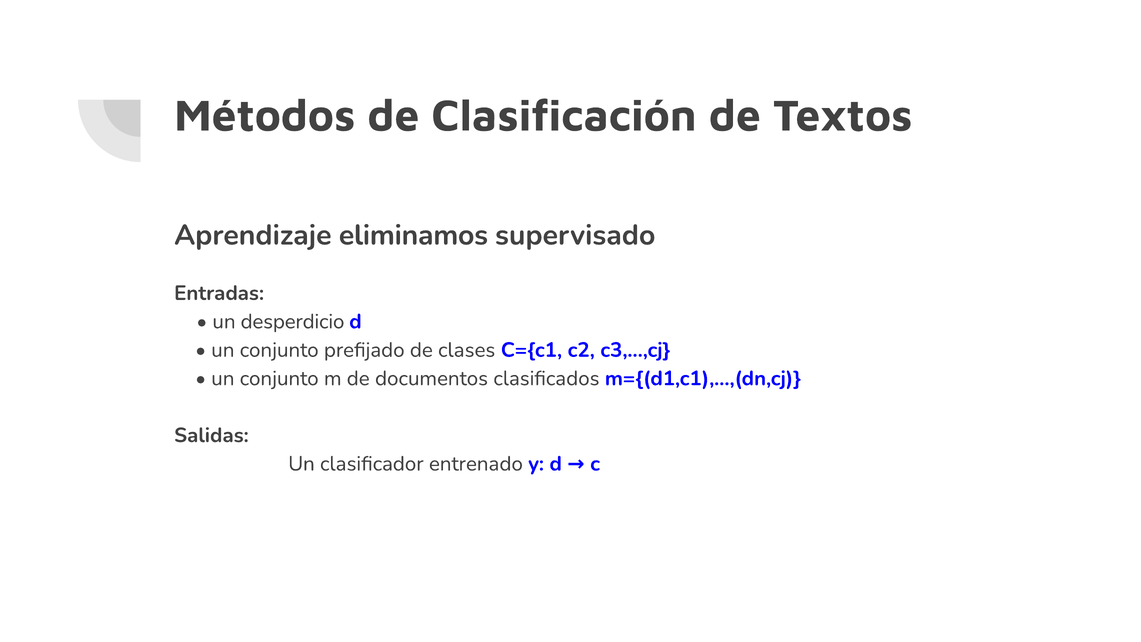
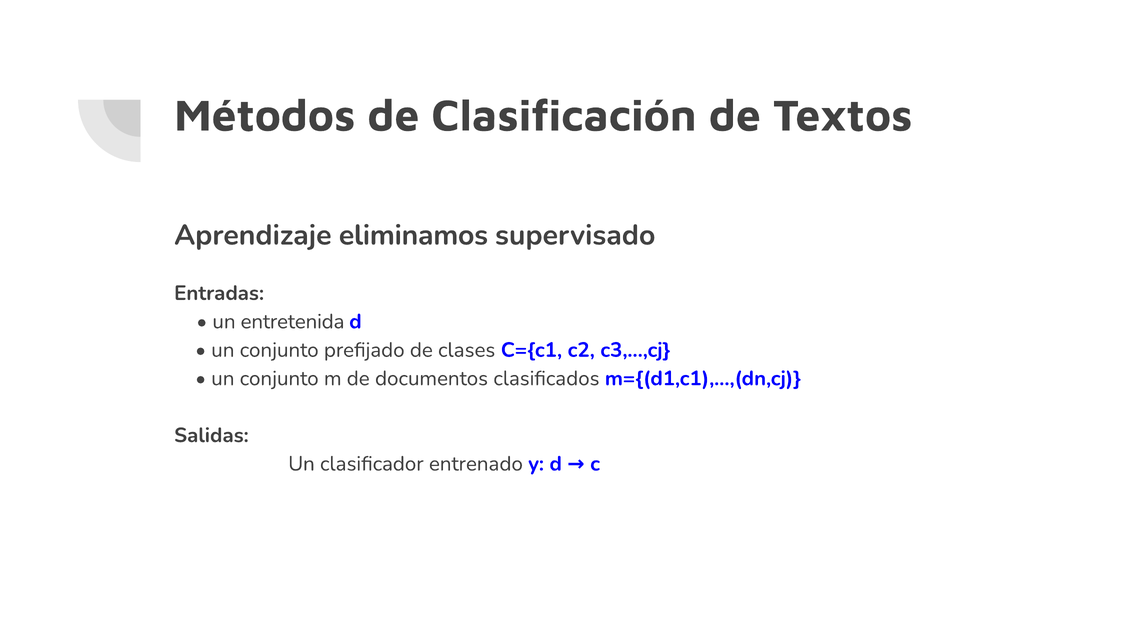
desperdicio: desperdicio -> entretenida (293, 321)
